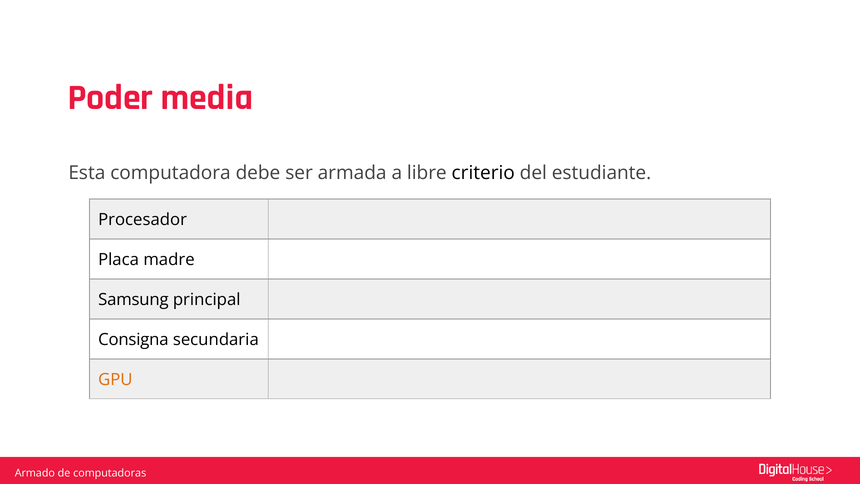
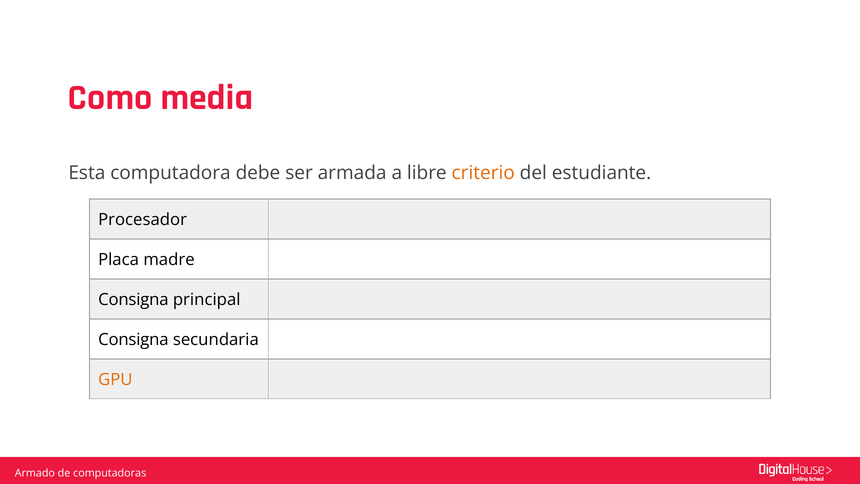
Poder: Poder -> Como (110, 97)
criterio colour: black -> orange (483, 173)
Samsung: Samsung -> Consigna (133, 300)
